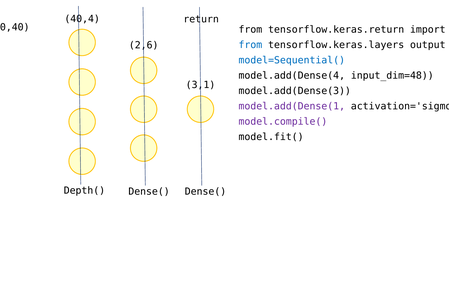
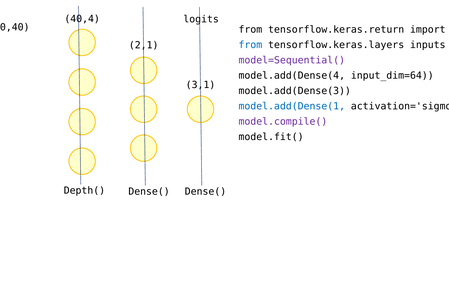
return: return -> logits (201, 19)
output: output -> inputs (428, 45)
2,6: 2,6 -> 2,1 (144, 45)
model=Sequential( colour: blue -> purple (292, 60)
input_dim=48: input_dim=48 -> input_dim=64 (392, 76)
model.add(Dense(1 colour: purple -> blue (292, 106)
